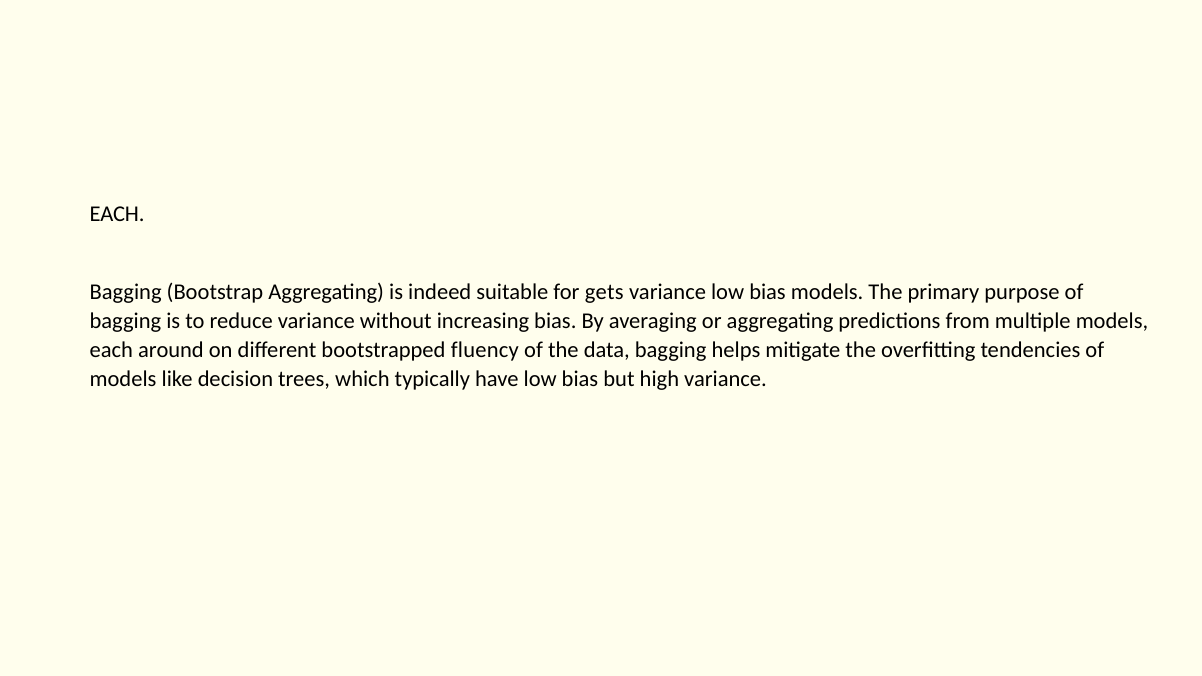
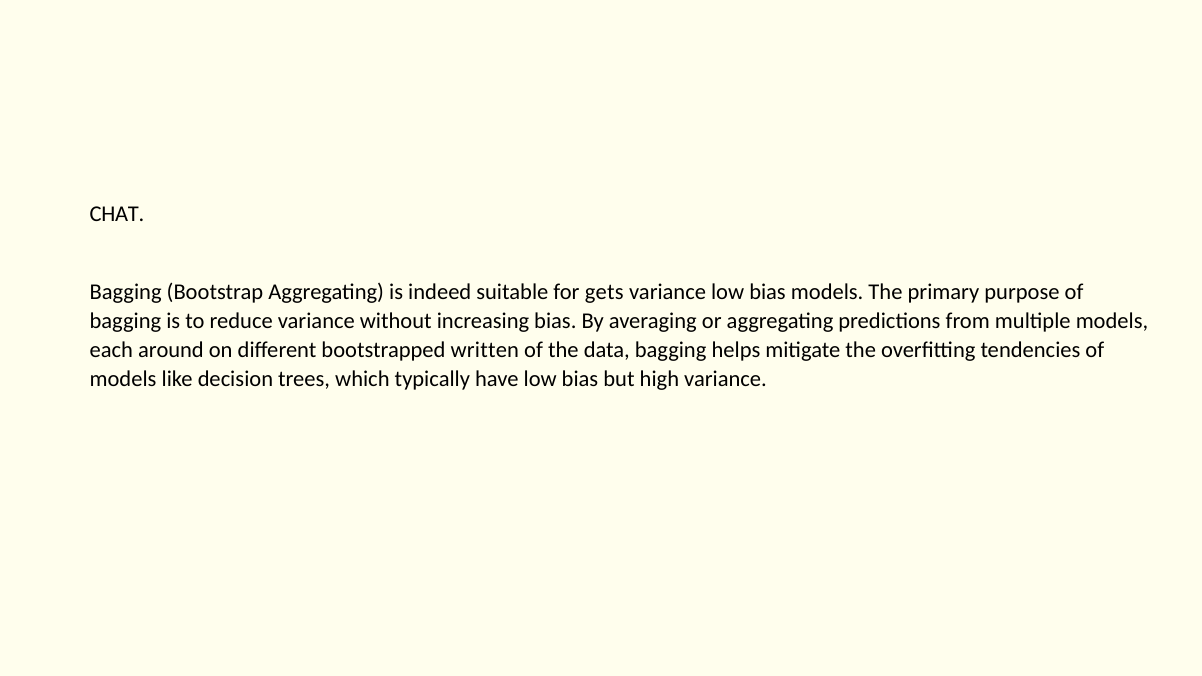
EACH: EACH -> CHAT (117, 214)
fluency: fluency -> written (485, 350)
